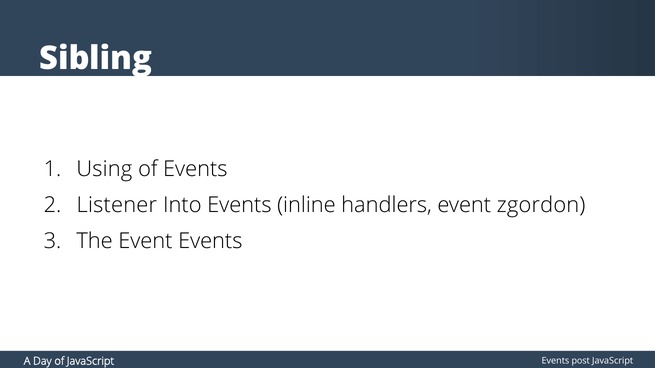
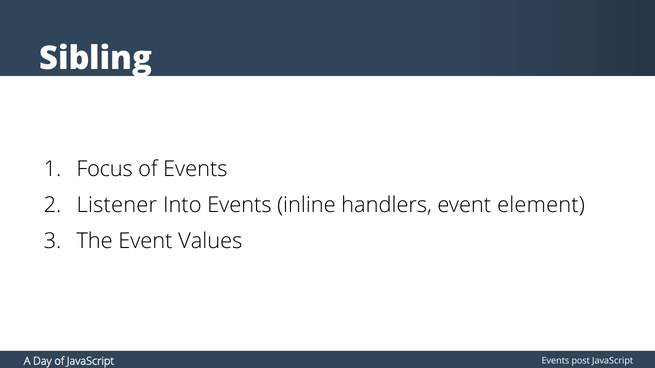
Using: Using -> Focus (105, 169)
zgordon: zgordon -> element (541, 205)
Event Events: Events -> Values (210, 241)
